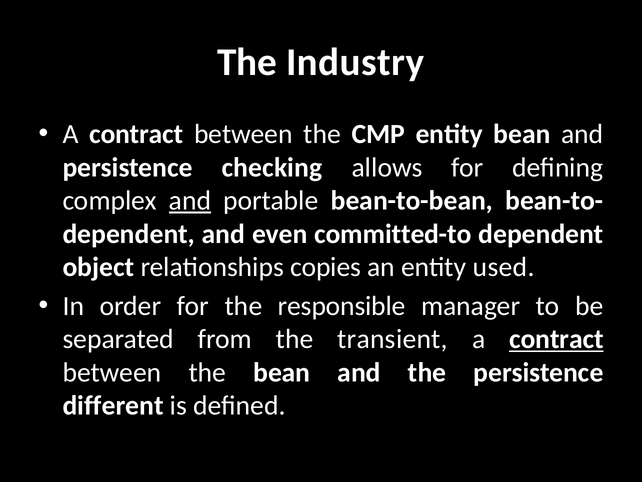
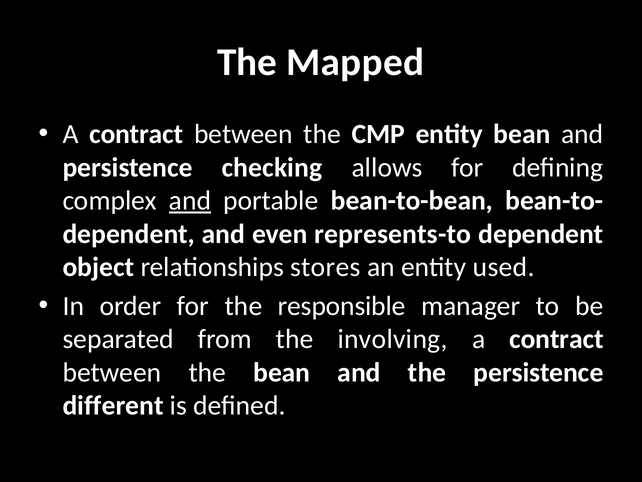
Industry: Industry -> Mapped (355, 62)
committed-to: committed-to -> represents-to (393, 234)
copies: copies -> stores (325, 267)
transient: transient -> involving (393, 339)
contract underline: present -> none (556, 339)
